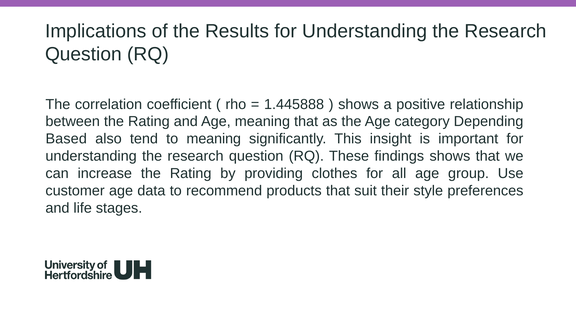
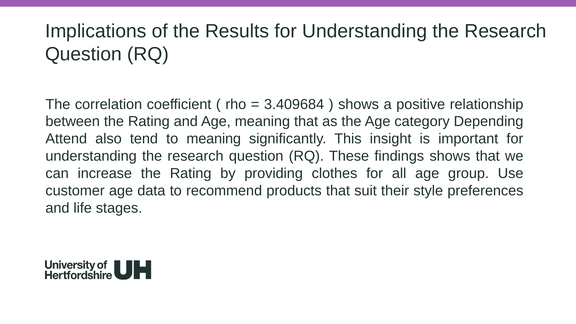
1.445888: 1.445888 -> 3.409684 (294, 104)
Based: Based -> Attend (66, 139)
